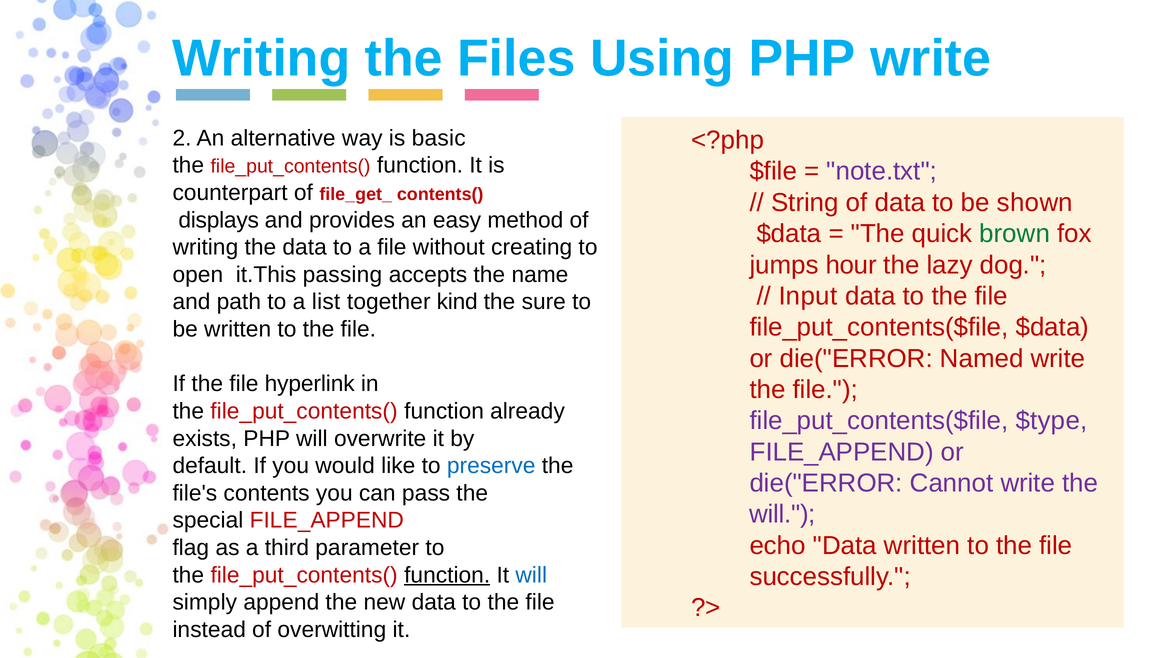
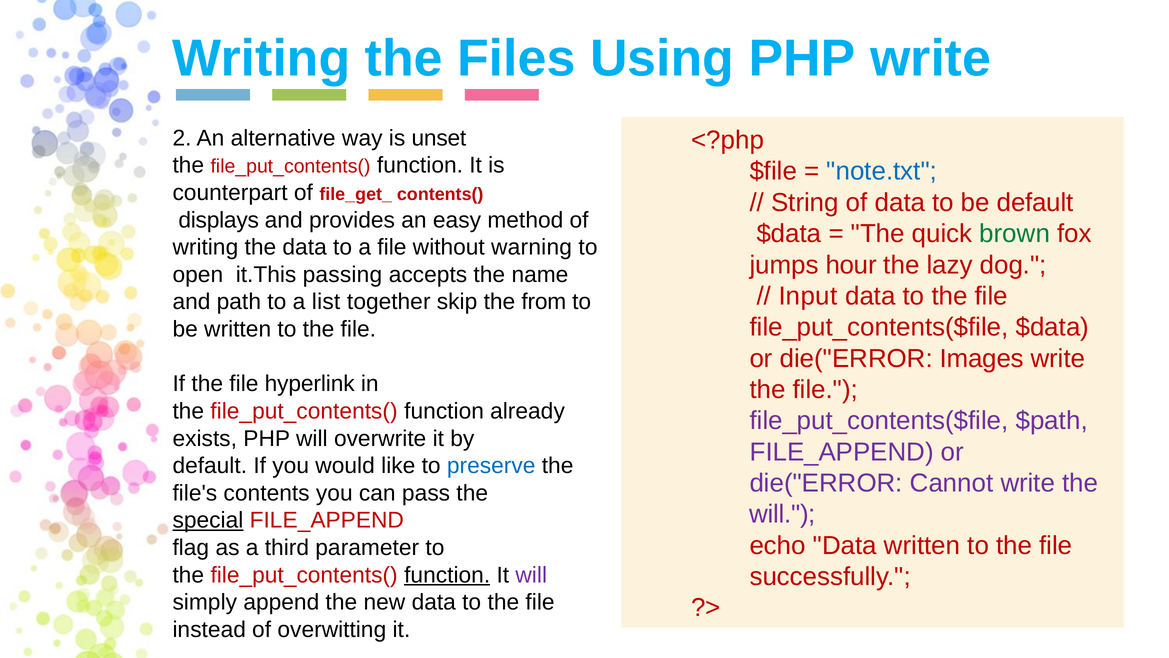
basic: basic -> unset (439, 138)
note.txt colour: purple -> blue (882, 171)
be shown: shown -> default (1035, 202)
creating: creating -> warning (532, 247)
kind: kind -> skip (457, 302)
sure: sure -> from (544, 302)
Named: Named -> Images (982, 358)
$type: $type -> $path (1052, 421)
special underline: none -> present (208, 520)
will colour: blue -> purple (531, 575)
